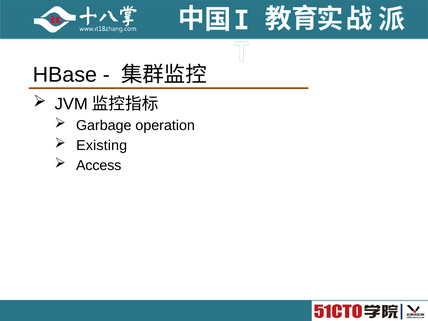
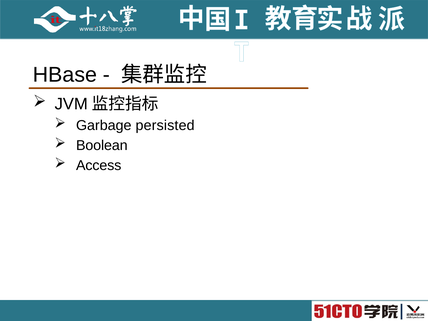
operation: operation -> persisted (165, 125)
Existing: Existing -> Boolean (102, 145)
